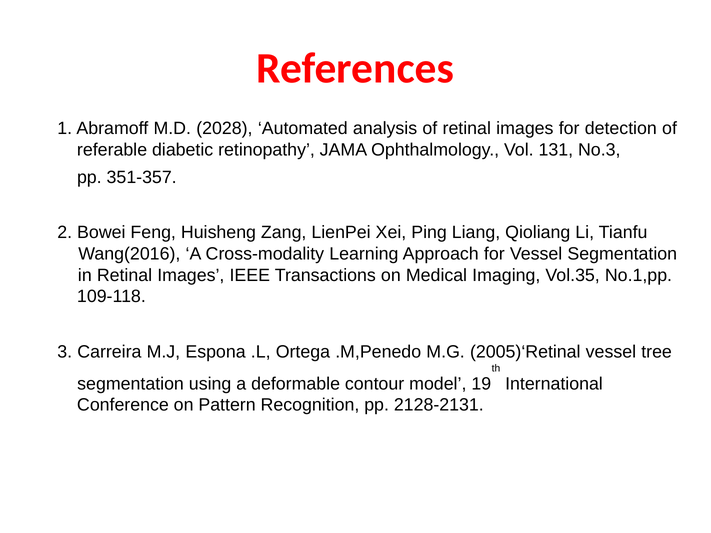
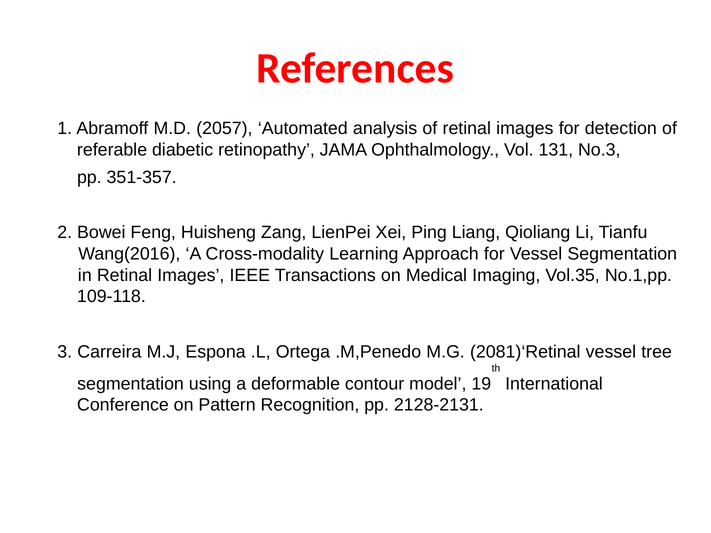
2028: 2028 -> 2057 (224, 128)
2005)‘Retinal: 2005)‘Retinal -> 2081)‘Retinal (525, 352)
